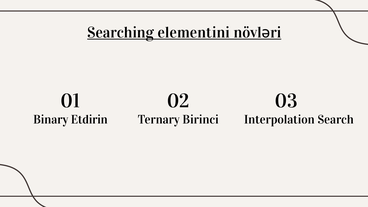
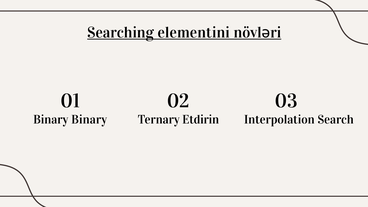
Binary Etdirin: Etdirin -> Binary (89, 119)
Birinci: Birinci -> Etdirin (201, 119)
